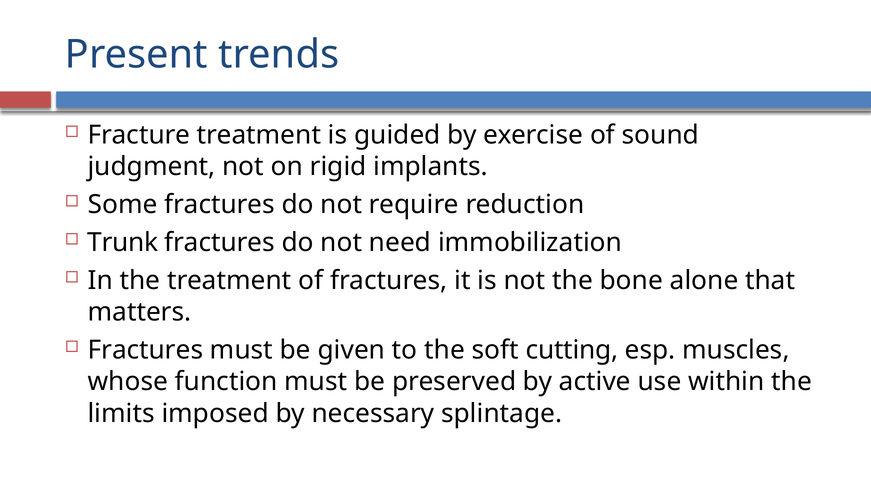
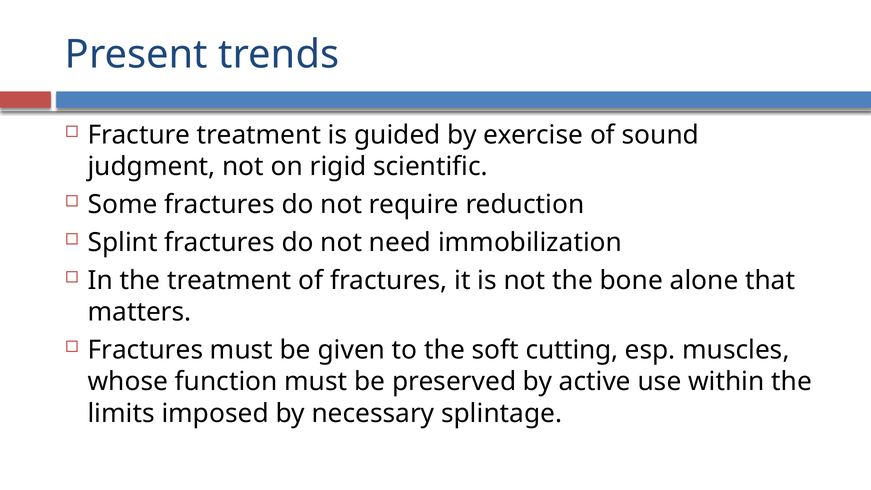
implants: implants -> scientific (431, 167)
Trunk: Trunk -> Splint (123, 243)
